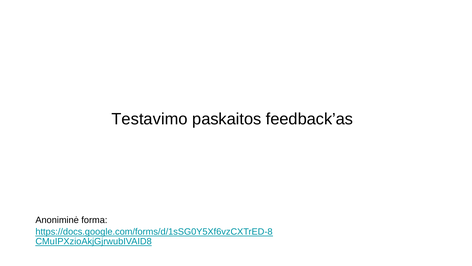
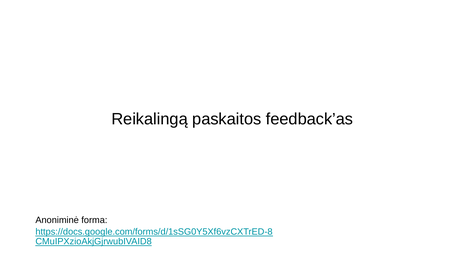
Testavimo: Testavimo -> Reikalingą (150, 119)
